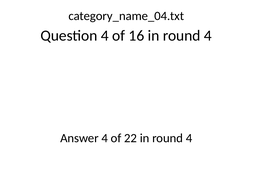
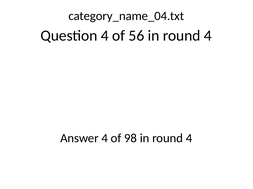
16: 16 -> 56 (136, 36)
22: 22 -> 98 (131, 139)
